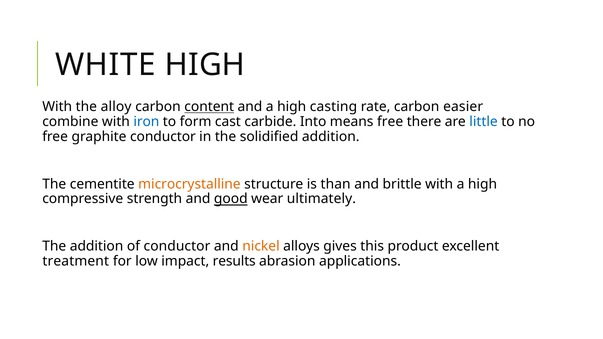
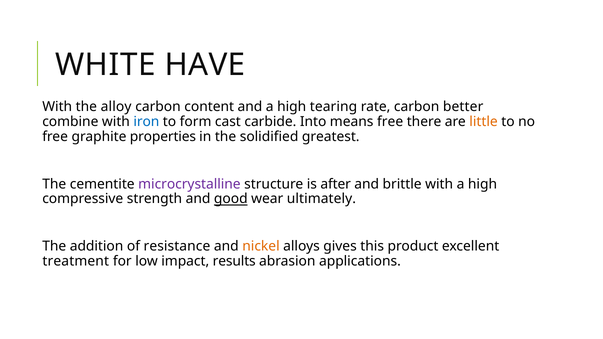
WHITE HIGH: HIGH -> HAVE (205, 65)
content underline: present -> none (209, 107)
casting: casting -> tearing (333, 107)
easier: easier -> better (463, 107)
little colour: blue -> orange (484, 122)
graphite conductor: conductor -> properties (163, 137)
solidified addition: addition -> greatest (331, 137)
microcrystalline colour: orange -> purple (189, 184)
than: than -> after (336, 184)
of conductor: conductor -> resistance (177, 246)
